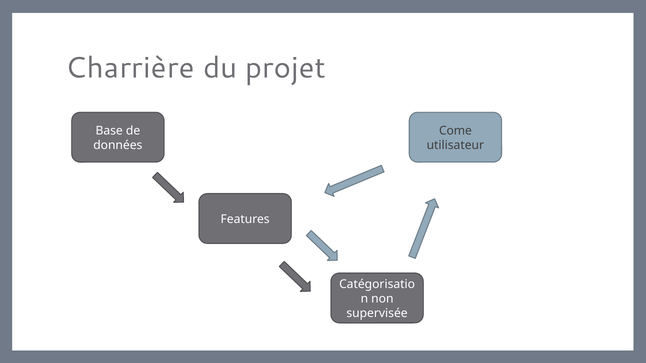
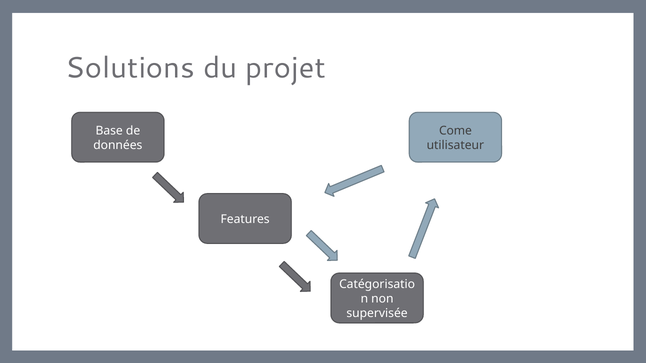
Charrière: Charrière -> Solutions (130, 68)
